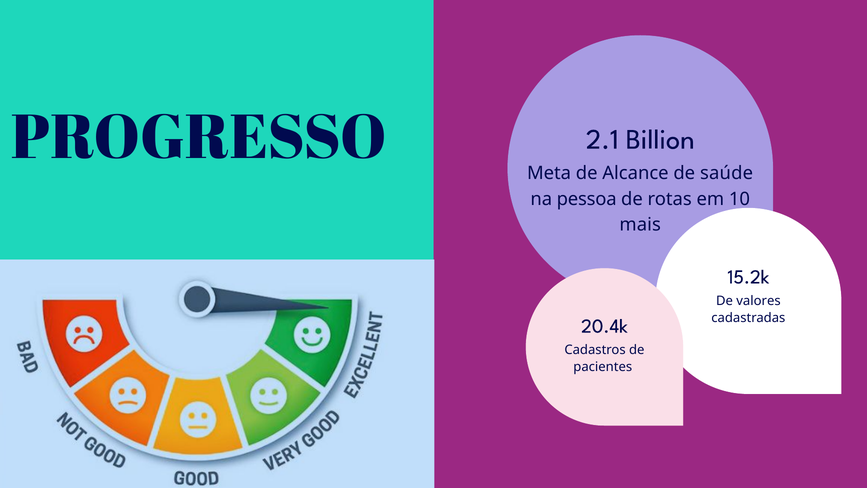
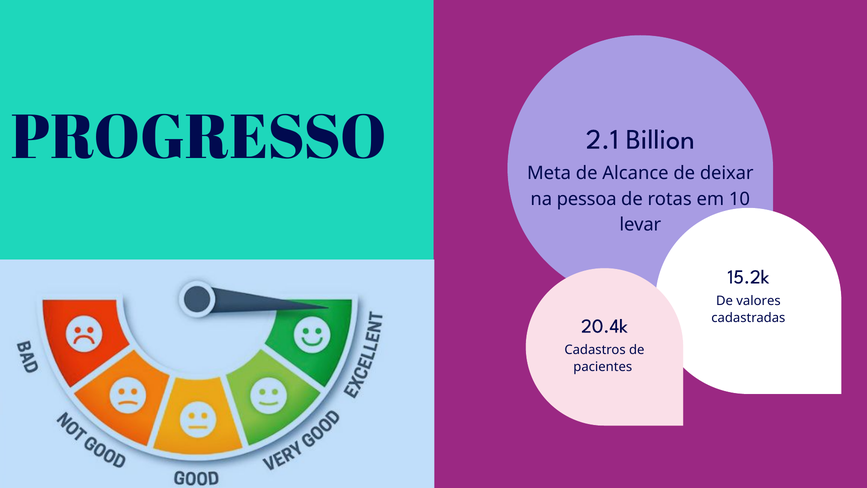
saúde: saúde -> deixar (727, 173)
mais: mais -> levar (640, 225)
